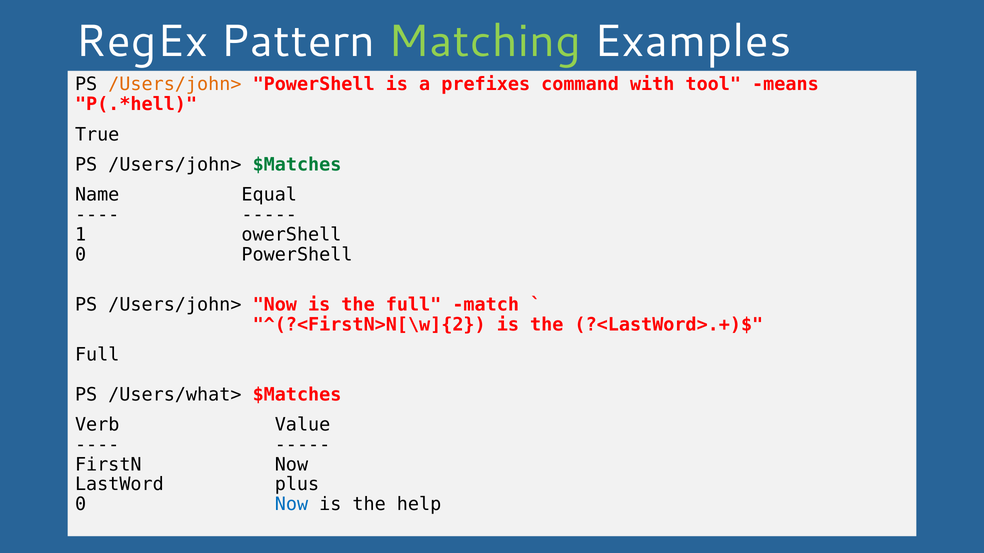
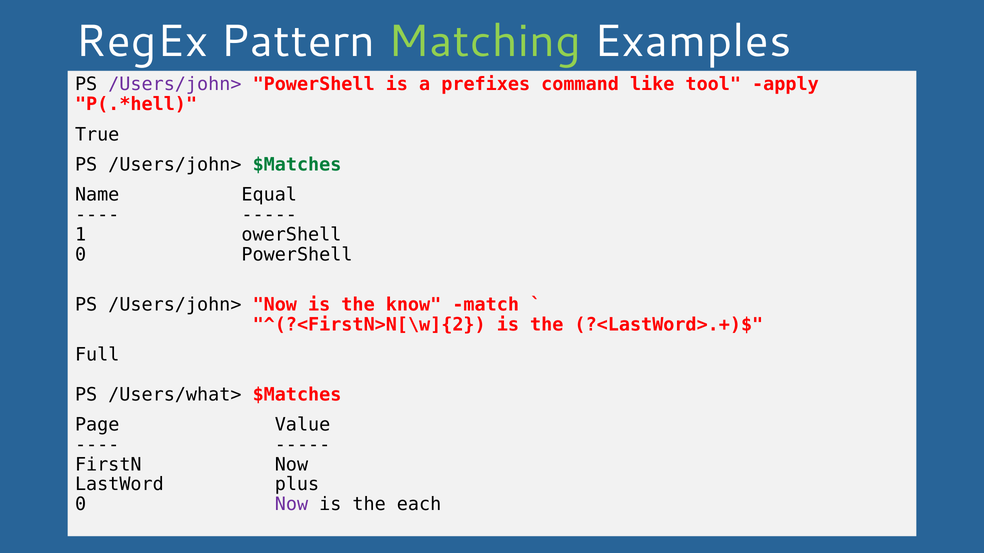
/Users/john> colour: orange -> purple (175, 84)
with: with -> like (652, 84)
means: means -> apply (785, 84)
the full: full -> know (414, 305)
Verb: Verb -> Page (97, 425)
Now colour: blue -> purple (291, 505)
help: help -> each (419, 505)
